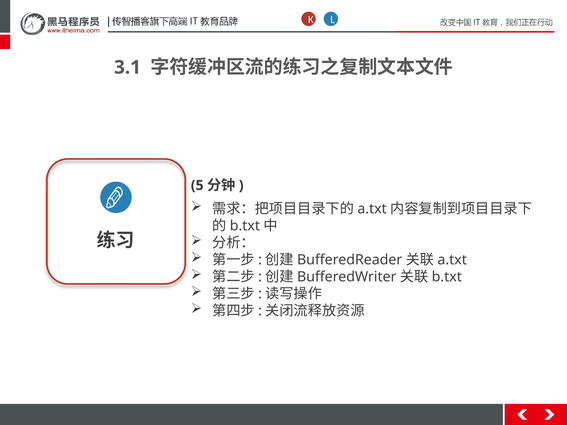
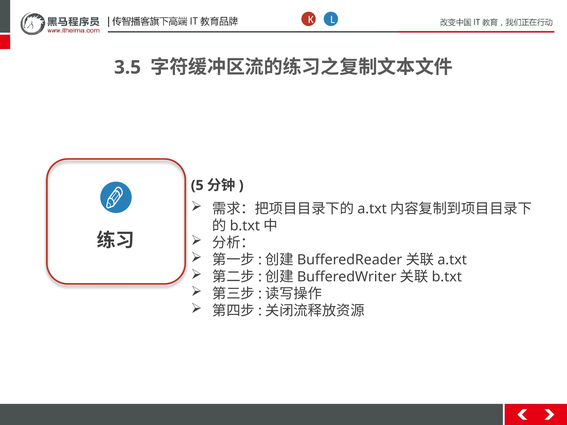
3.1: 3.1 -> 3.5 (128, 67)
